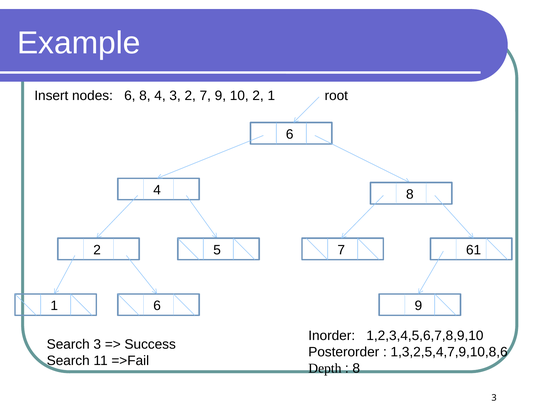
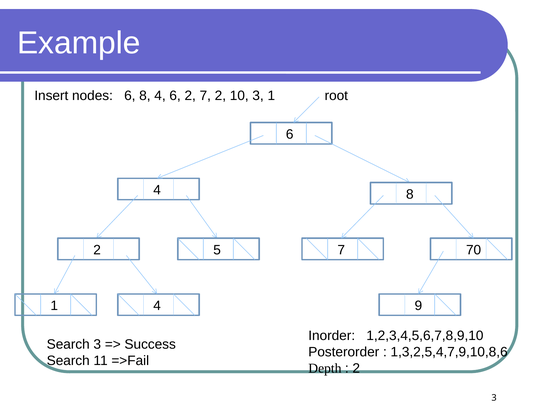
4 3: 3 -> 6 (175, 96)
7 9: 9 -> 2 (220, 96)
10 2: 2 -> 3 (258, 96)
61: 61 -> 70 (474, 250)
1 6: 6 -> 4 (157, 306)
8: 8 -> 2 (356, 368)
